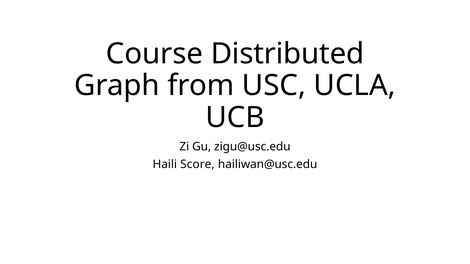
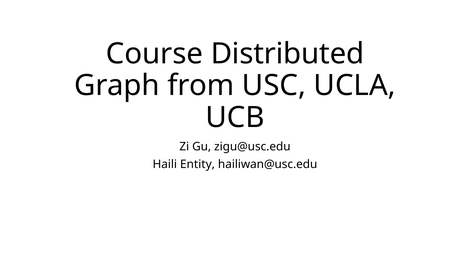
Score: Score -> Entity (197, 164)
